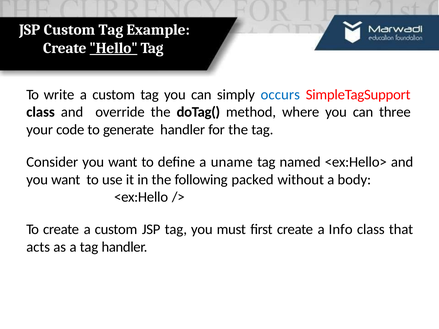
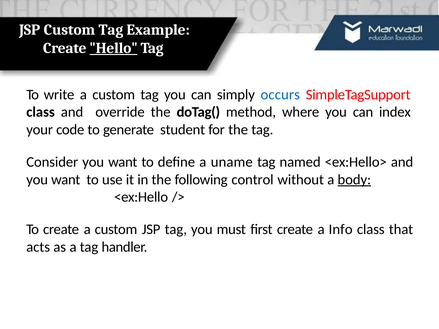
three: three -> index (395, 112)
generate handler: handler -> student (183, 130)
packed: packed -> control (253, 180)
body underline: none -> present (354, 180)
